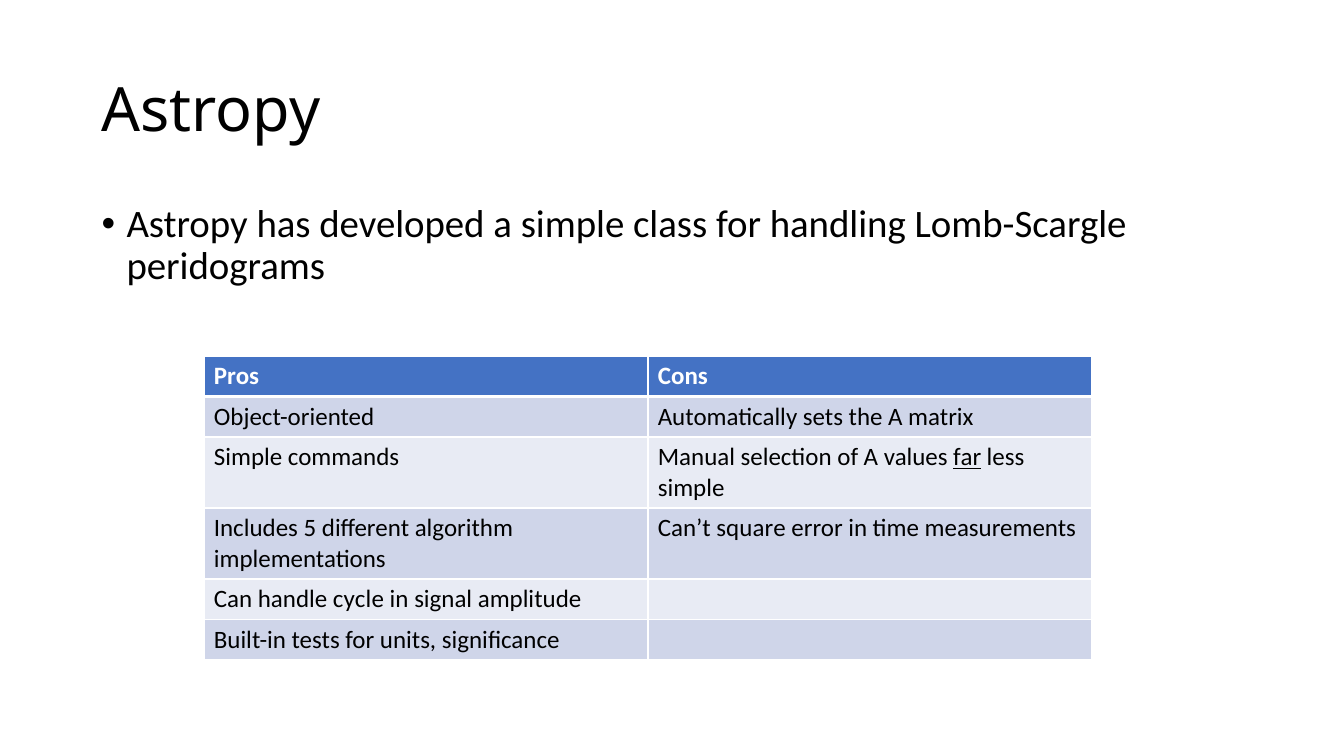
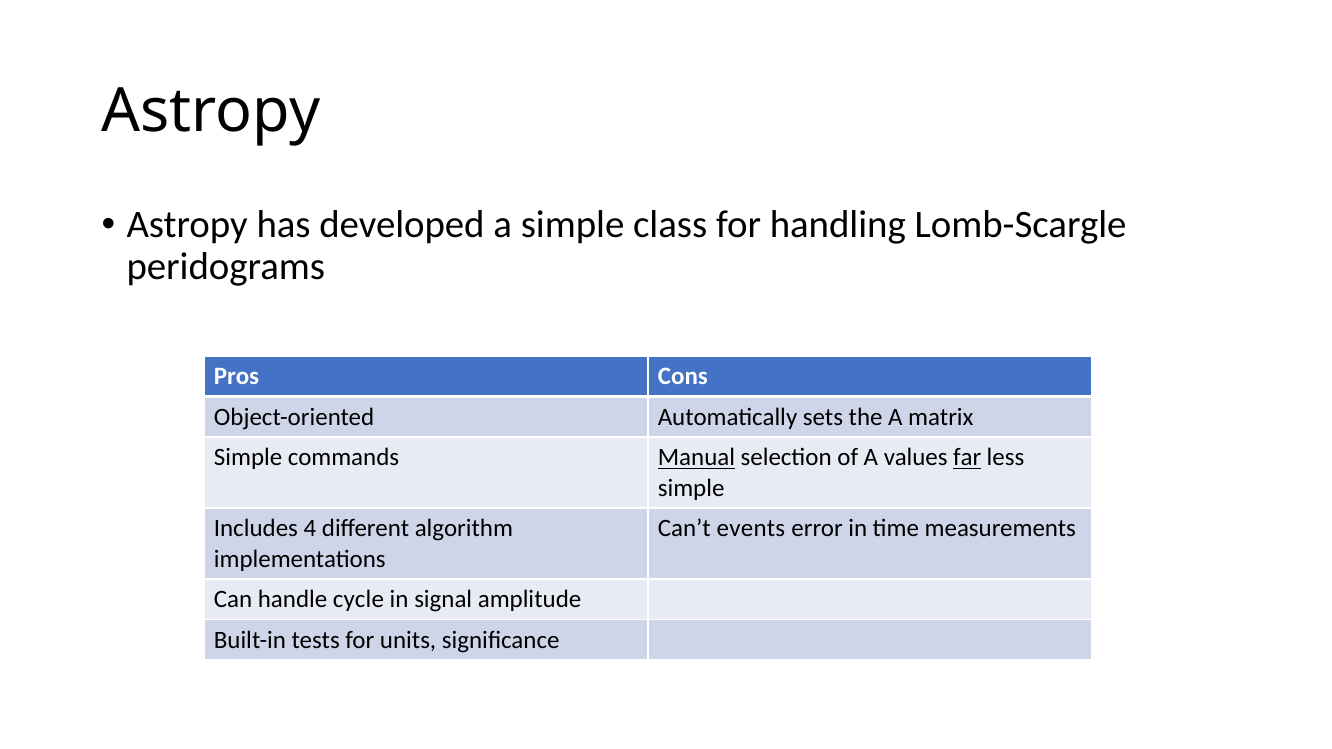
Manual underline: none -> present (696, 458)
5: 5 -> 4 (310, 529)
square: square -> events (751, 529)
